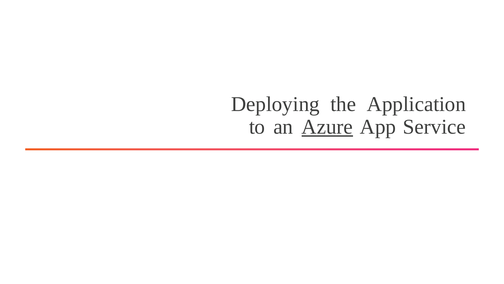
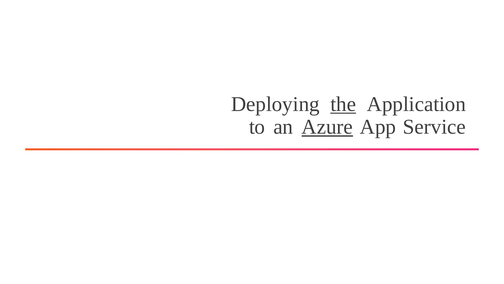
the underline: none -> present (343, 104)
